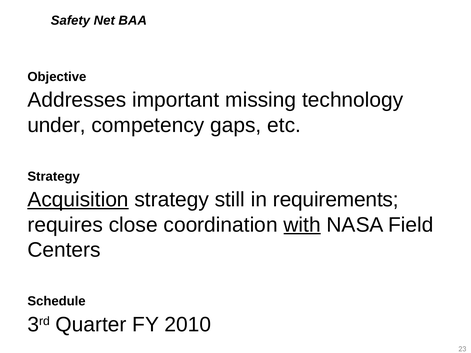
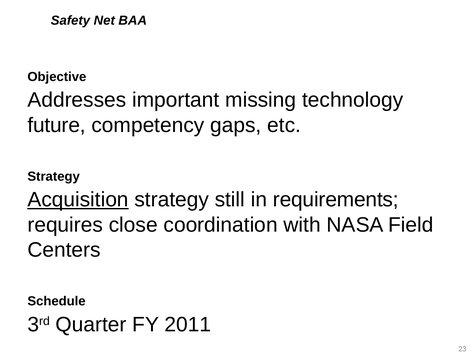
under: under -> future (57, 125)
with underline: present -> none (302, 225)
2010: 2010 -> 2011 (188, 325)
